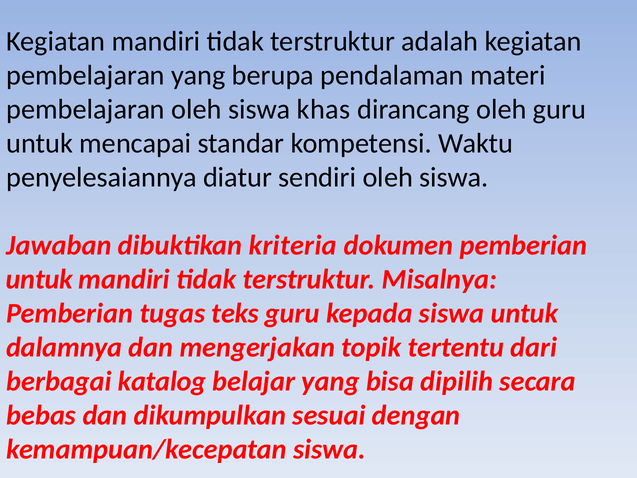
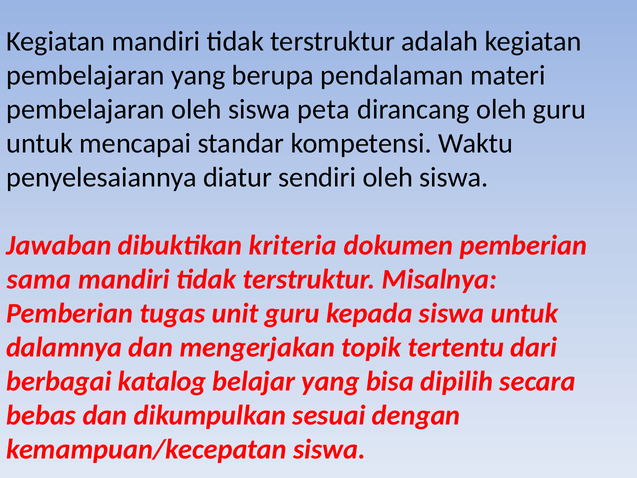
khas: khas -> peta (324, 109)
untuk: untuk -> sama (39, 279)
teks: teks -> unit (235, 313)
